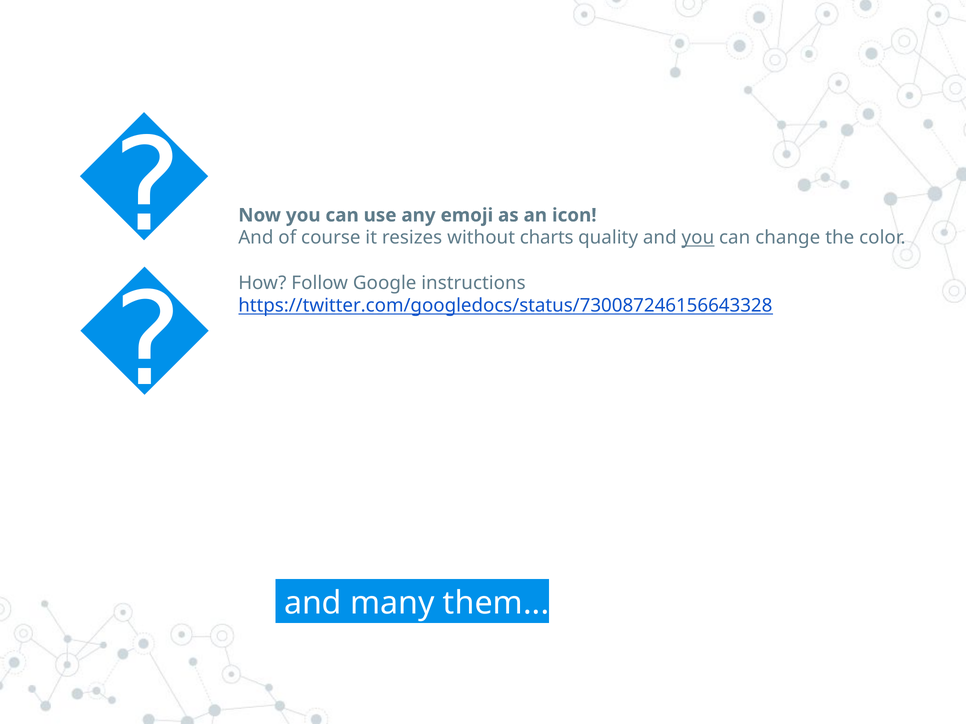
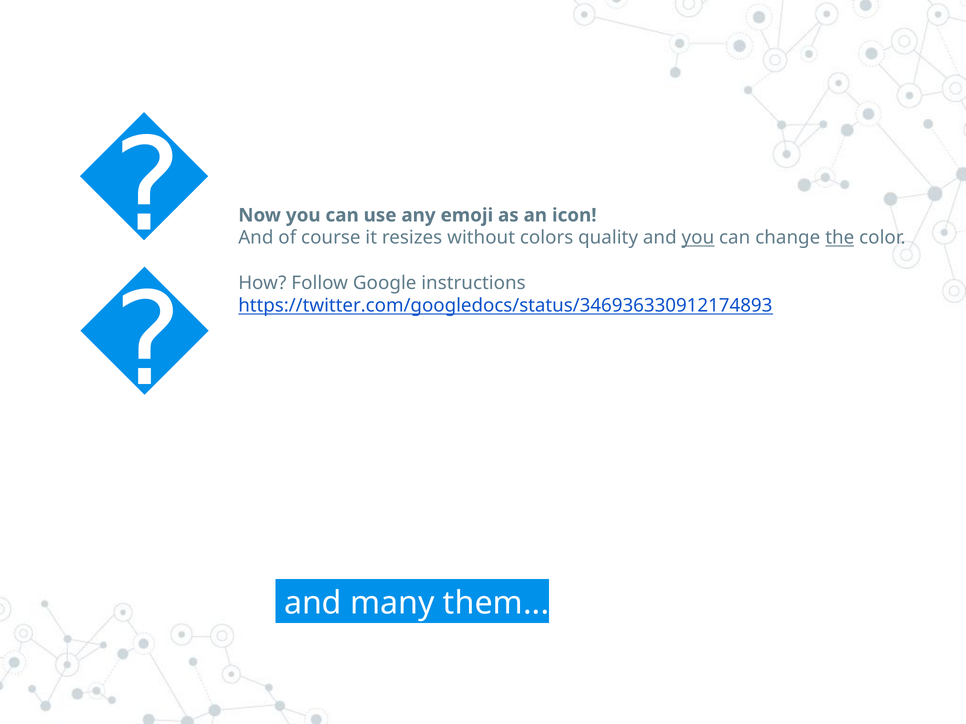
charts: charts -> colors (547, 238)
the underline: none -> present (840, 238)
https://twitter.com/googledocs/status/730087246156643328: https://twitter.com/googledocs/status/730087246156643328 -> https://twitter.com/googledocs/status/346936330912174893 (505, 306)
